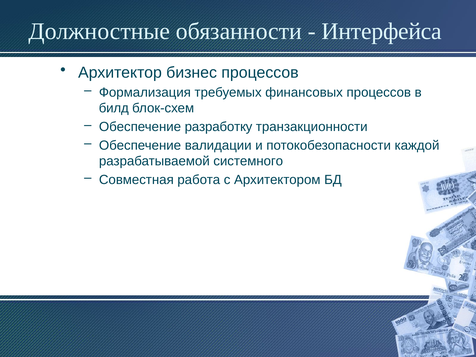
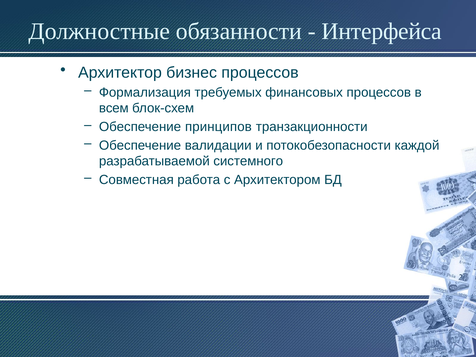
билд: билд -> всем (114, 108)
разработку: разработку -> принципов (218, 127)
